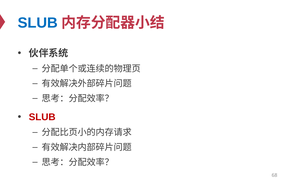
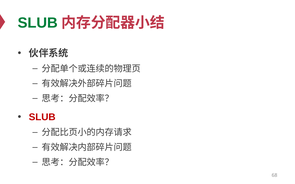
SLUB colour: blue -> green (38, 23)
